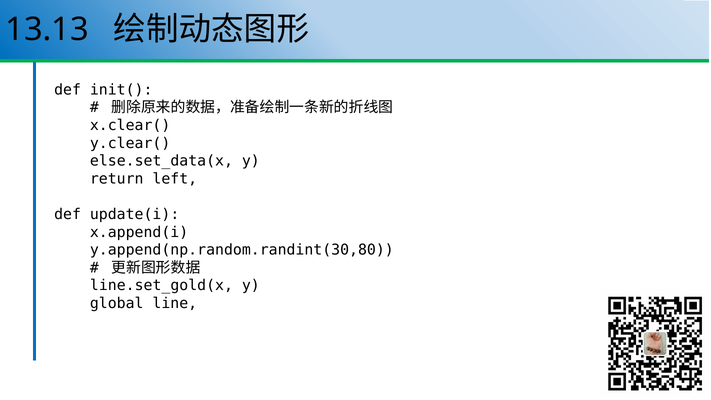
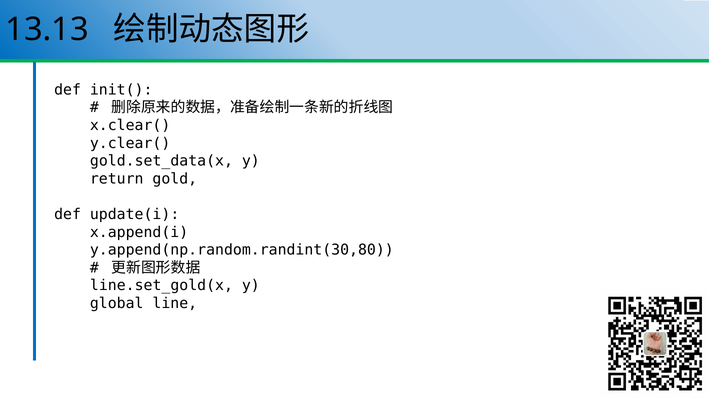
else.set_data(x: else.set_data(x -> gold.set_data(x (161, 161)
left: left -> gold (175, 179)
